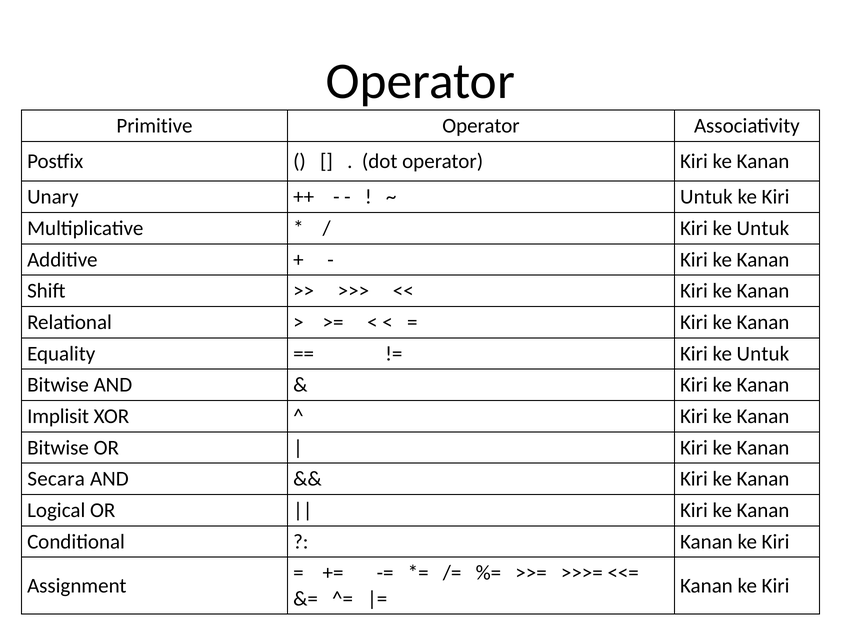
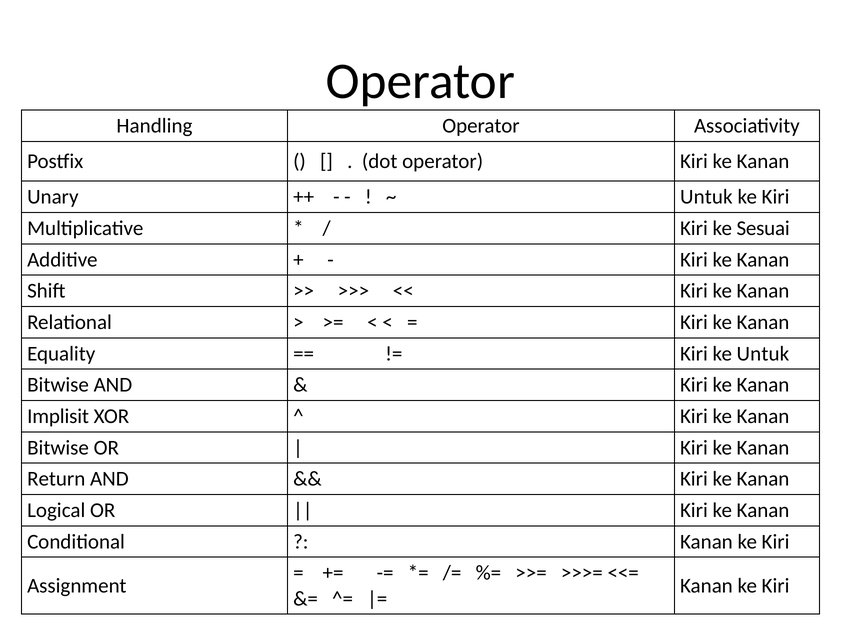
Primitive: Primitive -> Handling (154, 126)
Untuk: Untuk -> Sesuai (763, 228)
Secara: Secara -> Return (56, 479)
